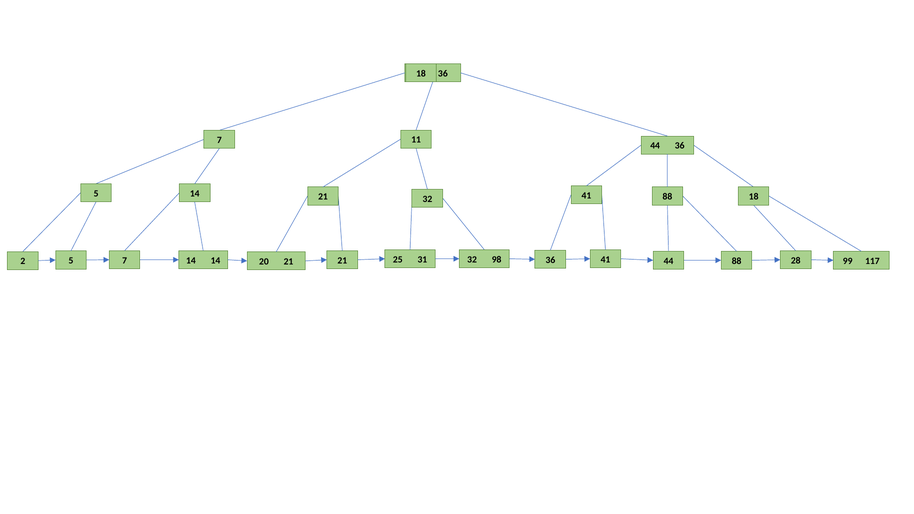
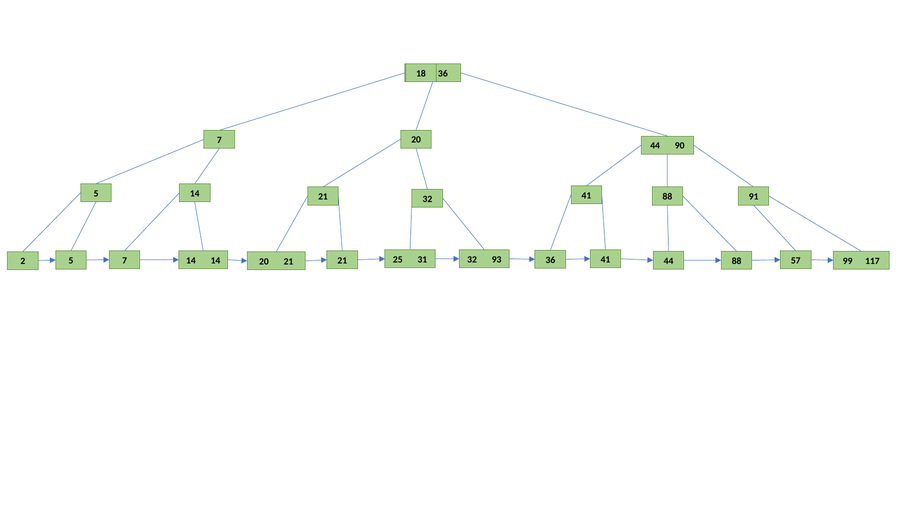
7 11: 11 -> 20 (416, 140)
44 36: 36 -> 90 (680, 146)
88 18: 18 -> 91 (754, 197)
98: 98 -> 93 (497, 259)
28: 28 -> 57 (796, 260)
